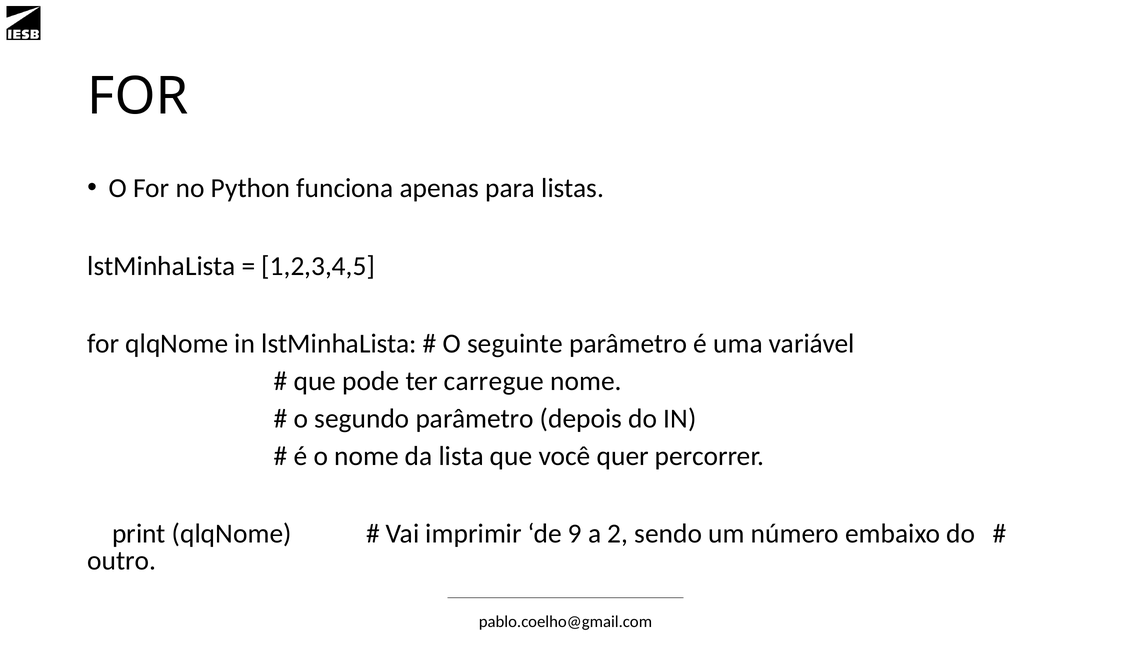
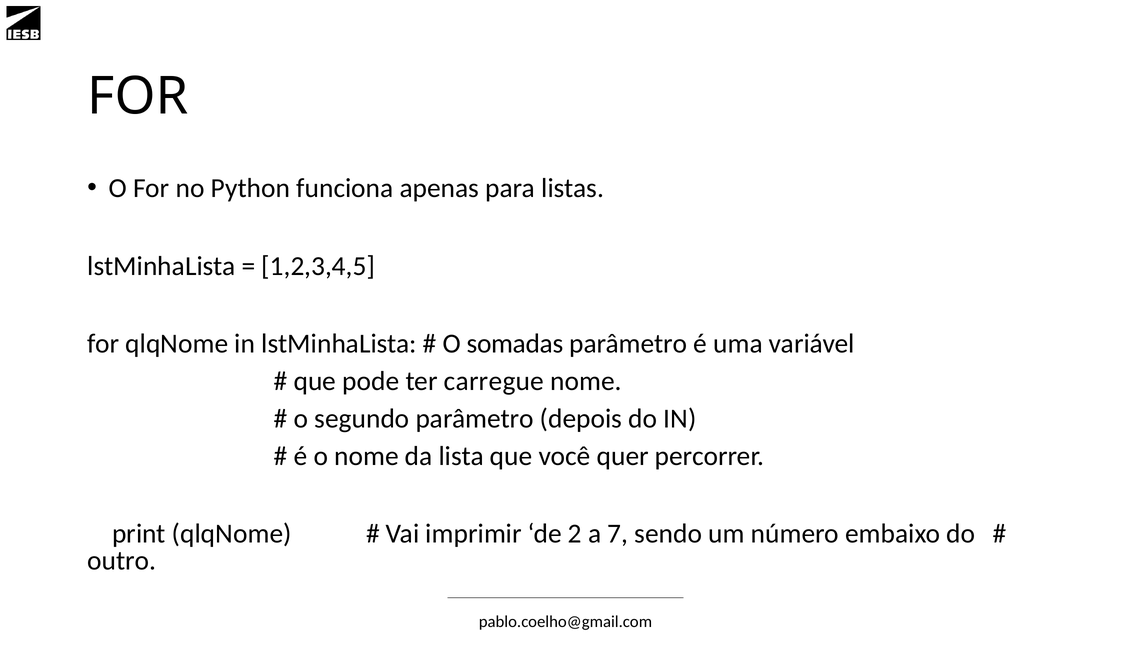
seguinte: seguinte -> somadas (515, 344)
9: 9 -> 2 (575, 534)
2: 2 -> 7 (618, 534)
